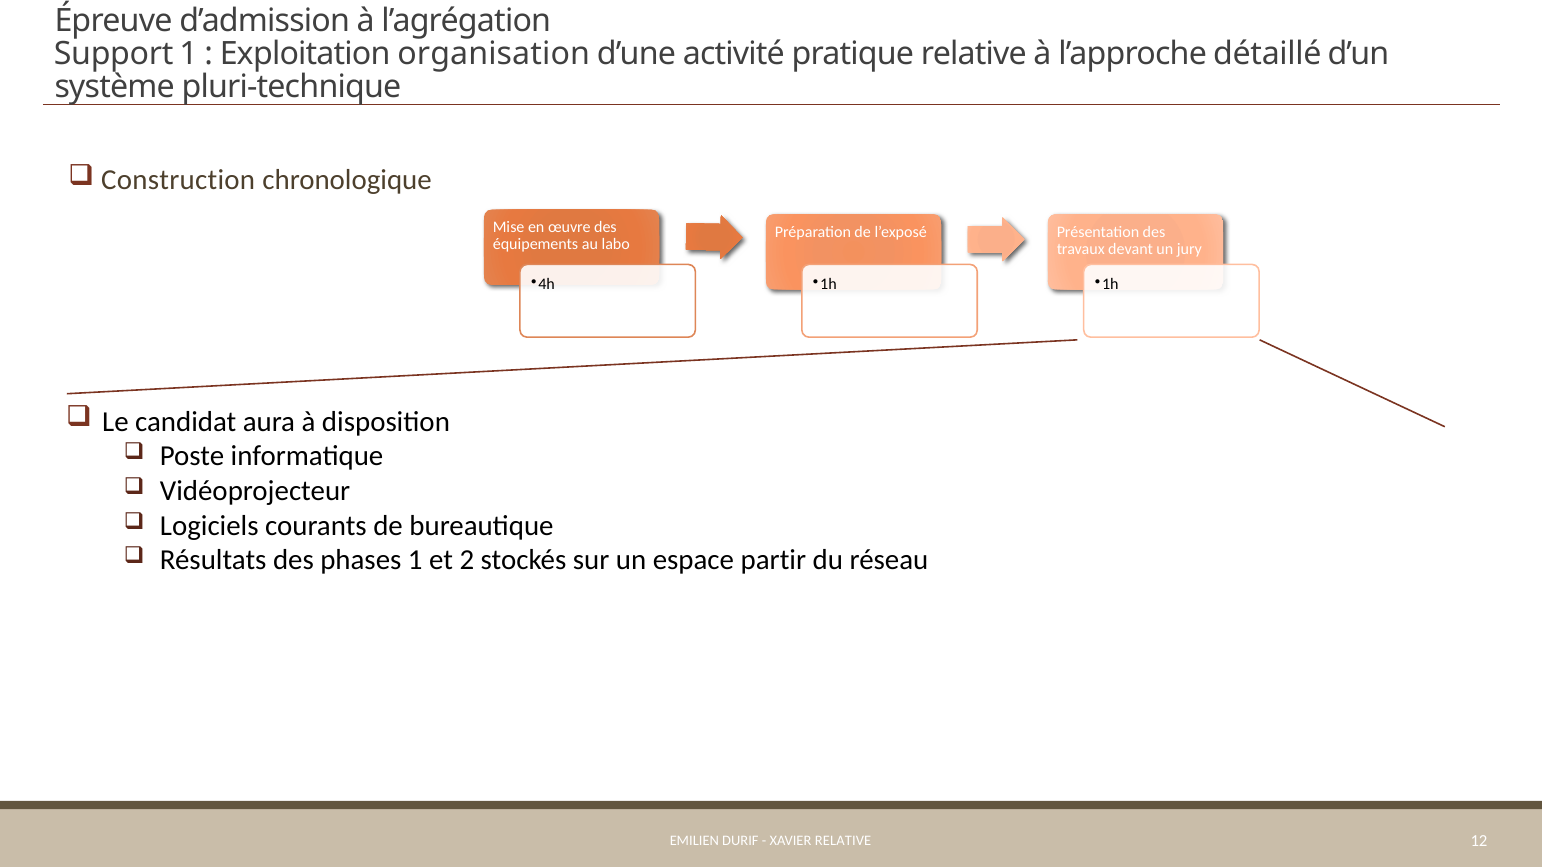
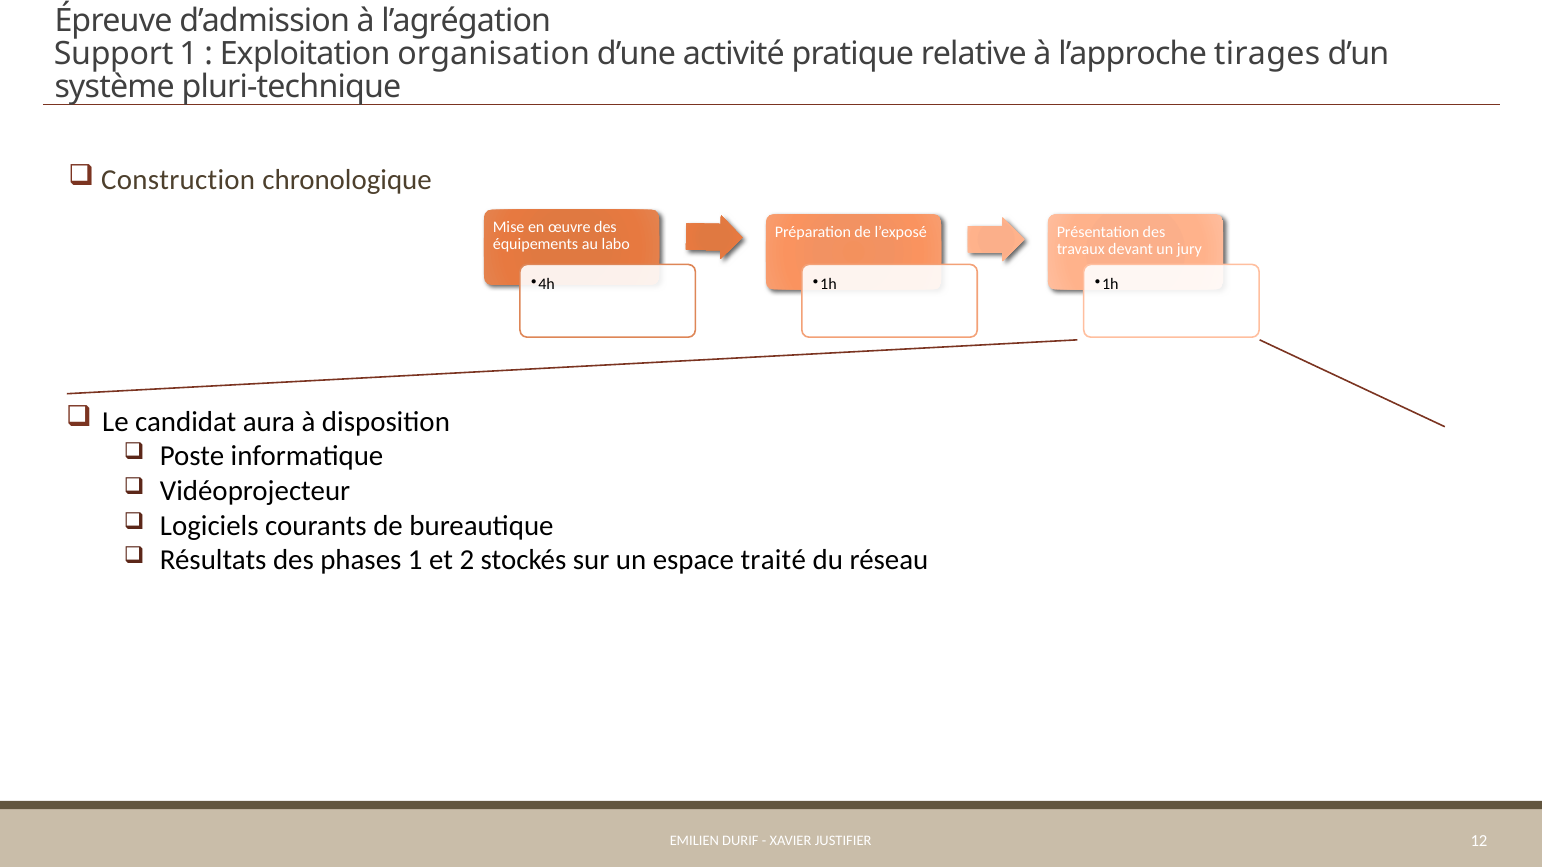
détaillé: détaillé -> tirages (1267, 54)
partir: partir -> traité (773, 561)
XAVIER RELATIVE: RELATIVE -> JUSTIFIER (843, 841)
